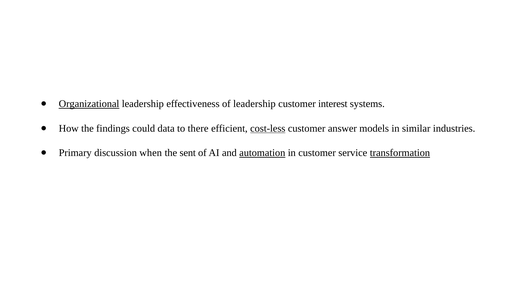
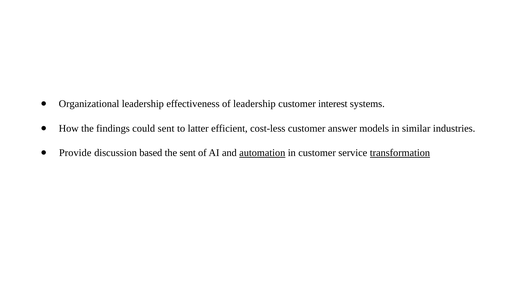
Organizational underline: present -> none (89, 104)
could data: data -> sent (166, 129)
there: there -> latter (198, 129)
cost-less underline: present -> none (268, 129)
Primary: Primary -> Provide (75, 153)
when: when -> based (151, 153)
